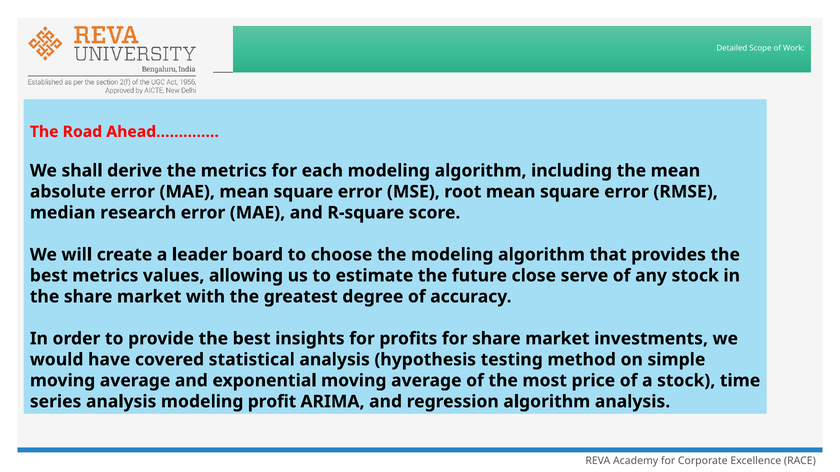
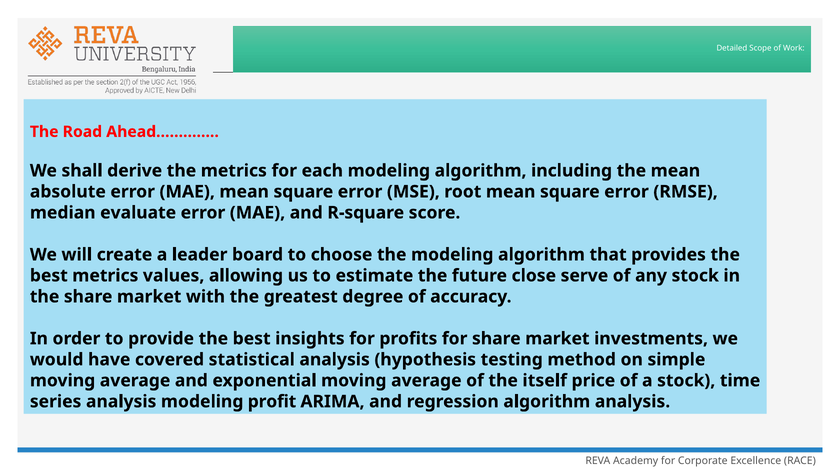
research: research -> evaluate (138, 213)
most: most -> itself (545, 381)
